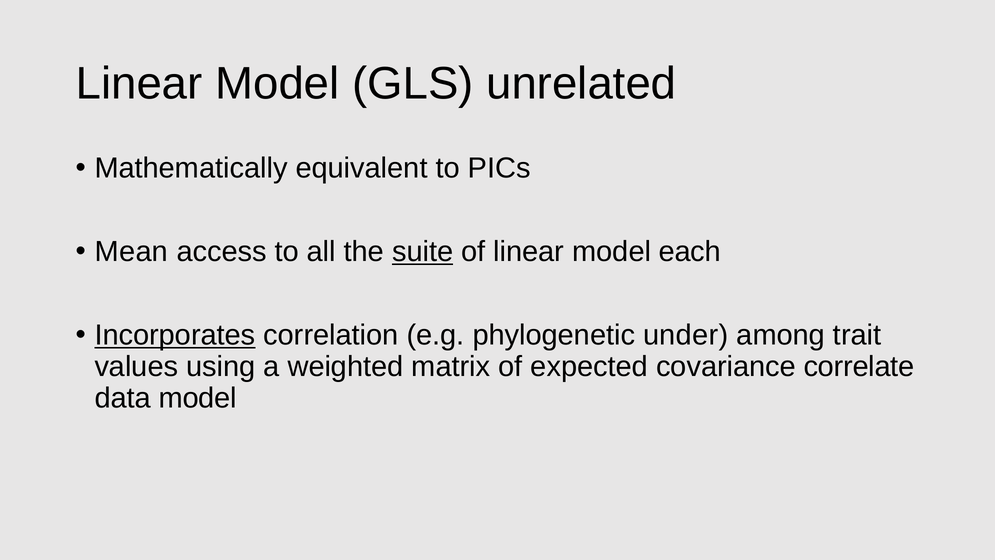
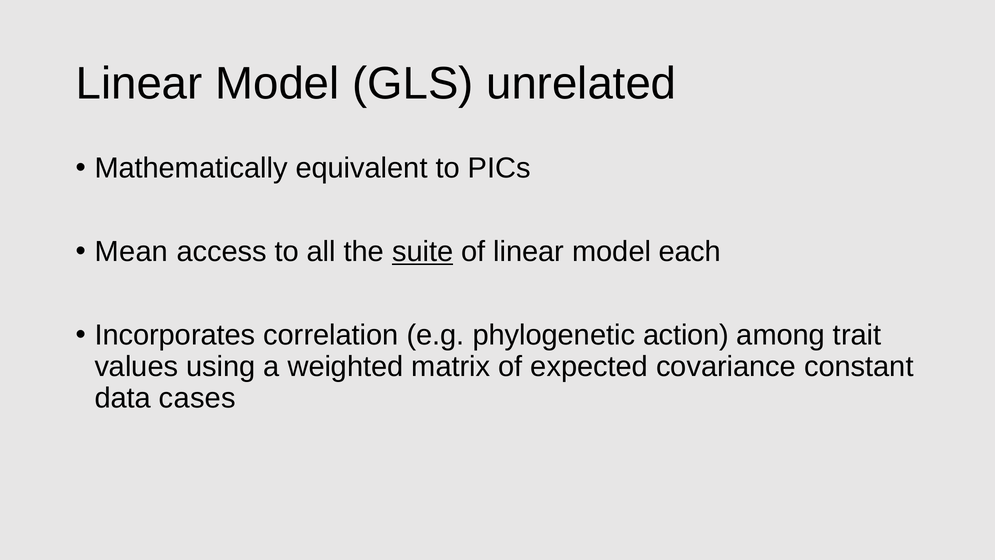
Incorporates underline: present -> none (175, 335)
under: under -> action (686, 335)
correlate: correlate -> constant (859, 366)
data model: model -> cases (197, 398)
